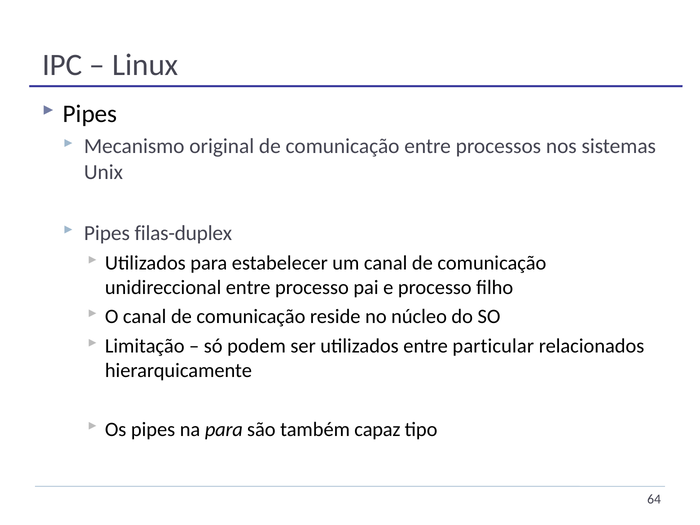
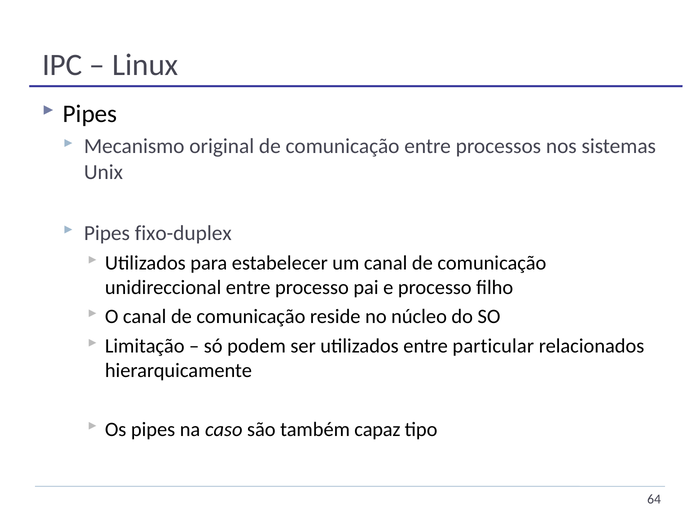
filas-duplex: filas-duplex -> fixo-duplex (183, 233)
na para: para -> caso (224, 429)
